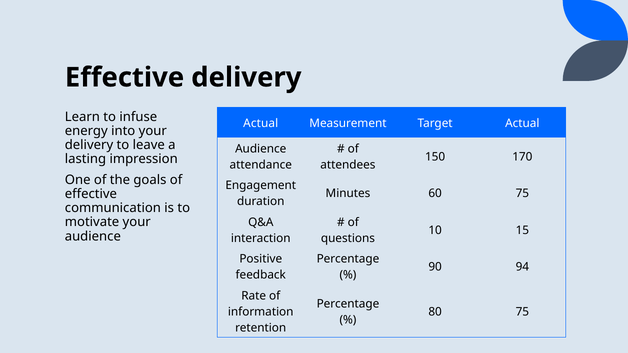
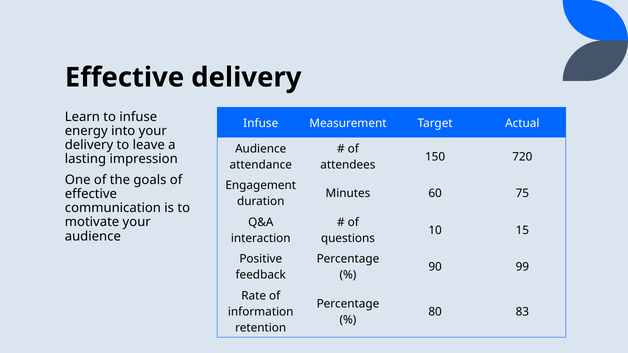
Actual: Actual -> Infuse (261, 123)
170: 170 -> 720 (522, 157)
94: 94 -> 99 (522, 267)
80 75: 75 -> 83 (522, 312)
